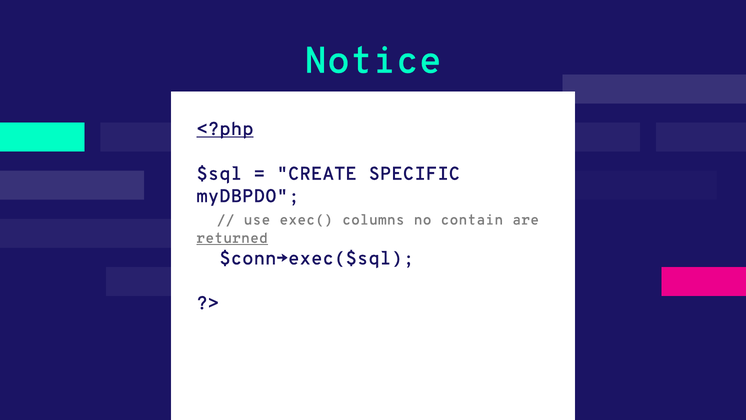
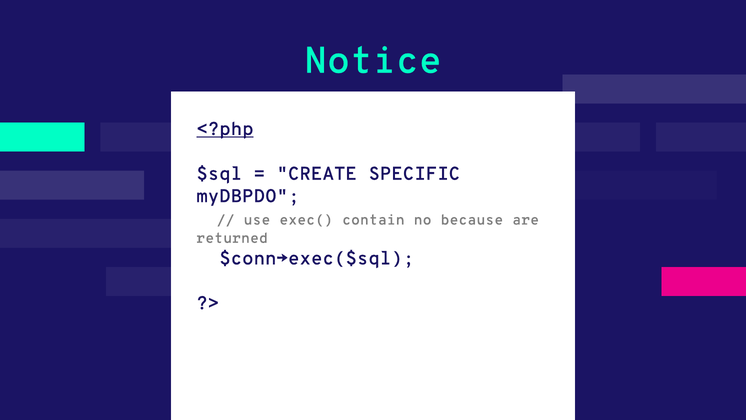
columns: columns -> contain (373, 220)
contain: contain -> because (472, 220)
returned underline: present -> none (232, 238)
